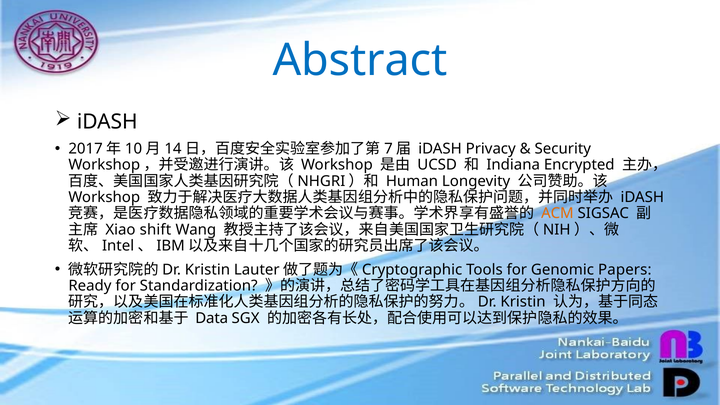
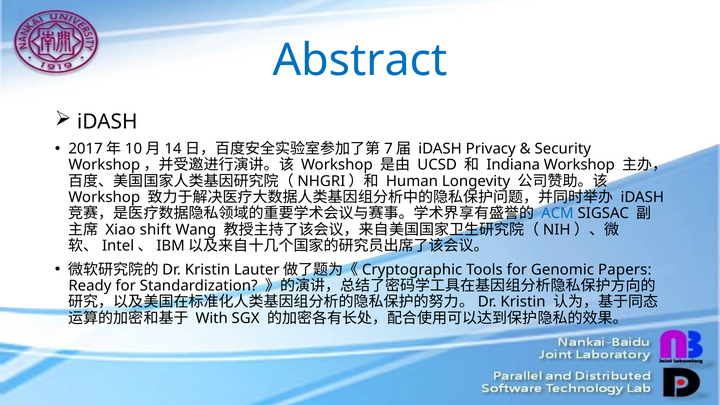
Indiana Encrypted: Encrypted -> Workshop (579, 165)
ACM colour: orange -> blue (557, 214)
Data: Data -> With (212, 318)
